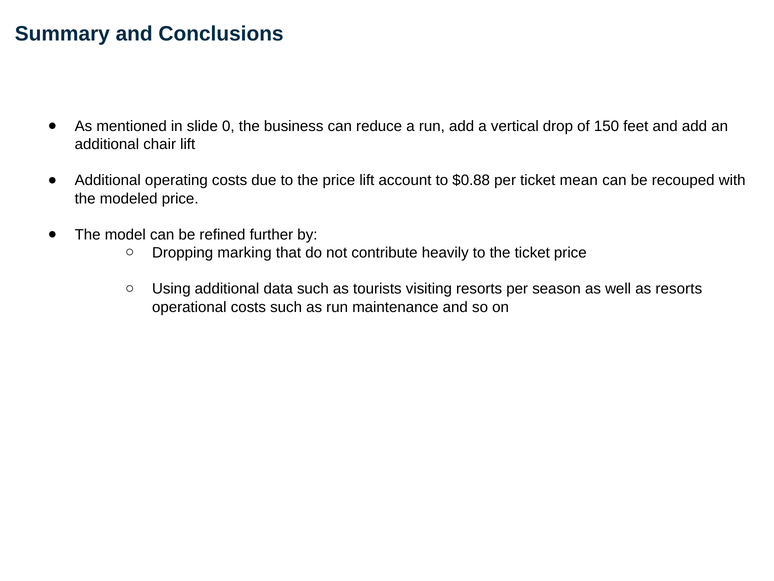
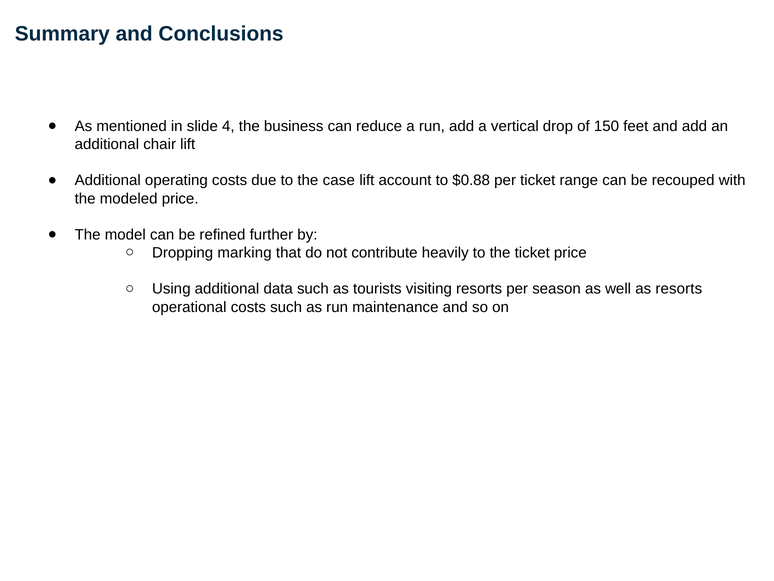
0: 0 -> 4 (228, 126)
the price: price -> case (339, 180)
mean: mean -> range (579, 180)
